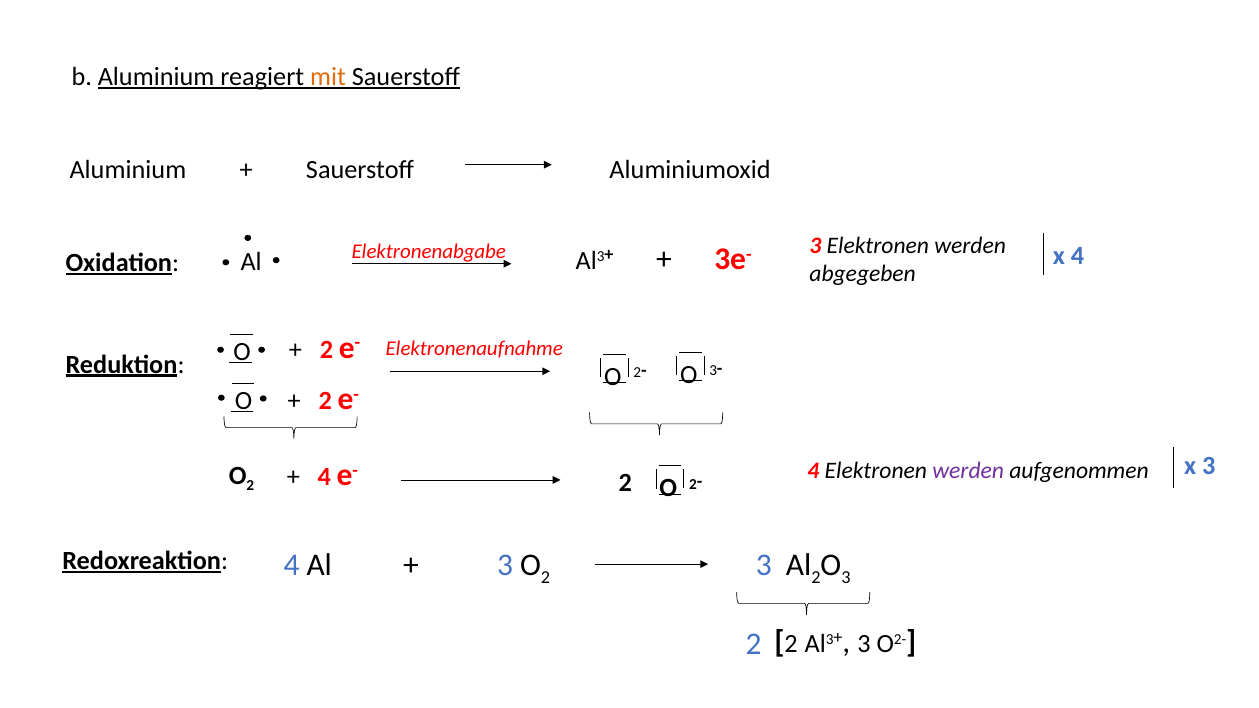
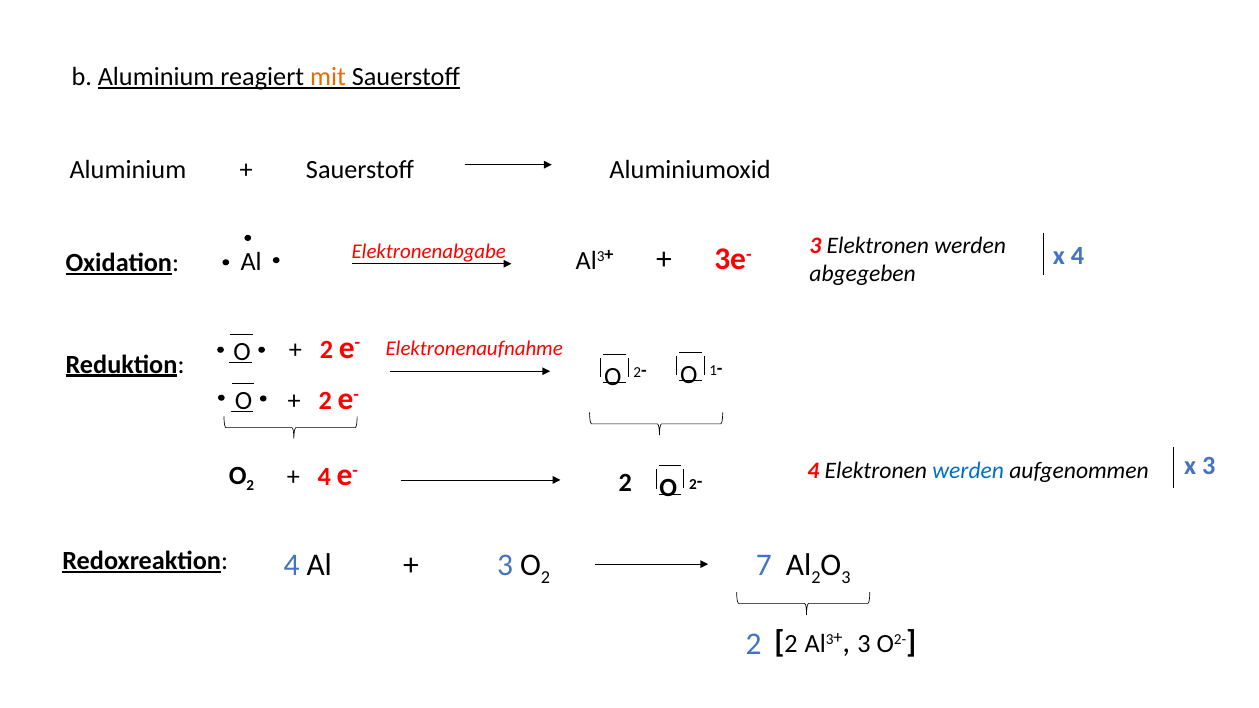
3: 3 -> 1 (713, 371)
werden colour: purple -> blue (968, 471)
2 3: 3 -> 7 (764, 565)
